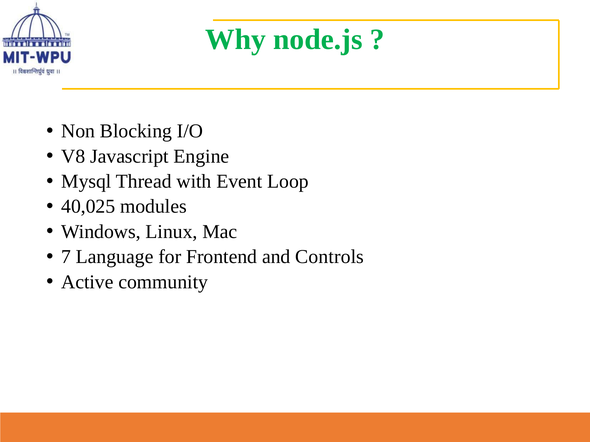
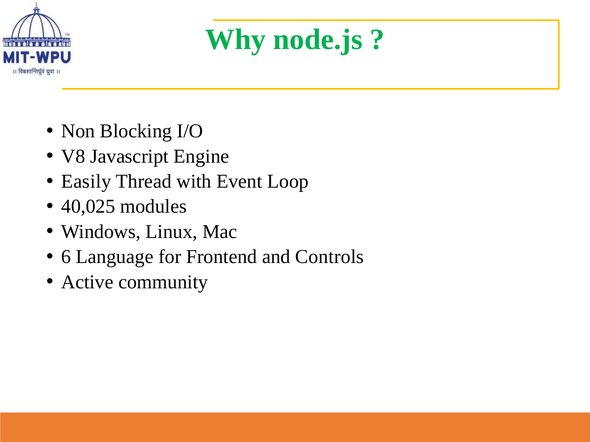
Mysql: Mysql -> Easily (86, 182)
7: 7 -> 6 (66, 257)
